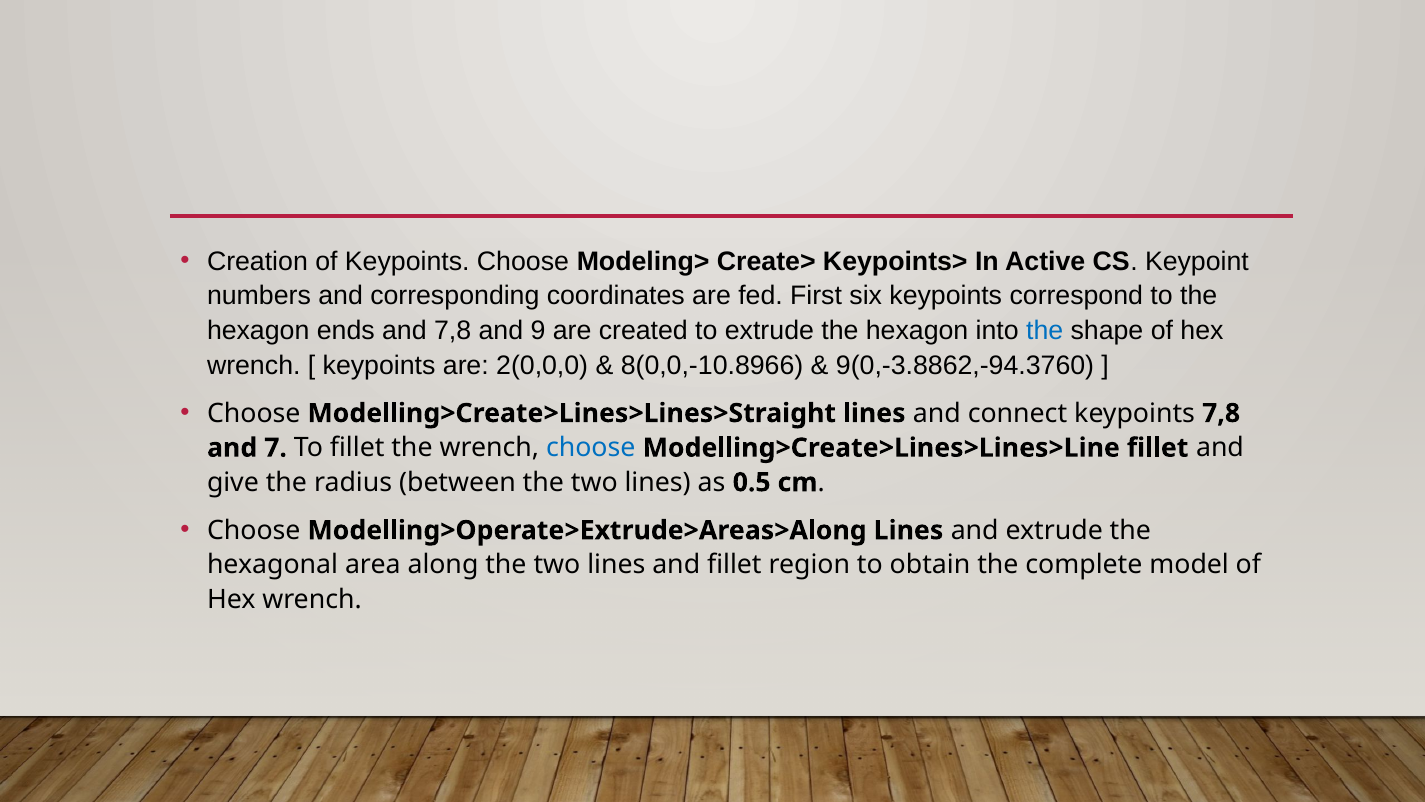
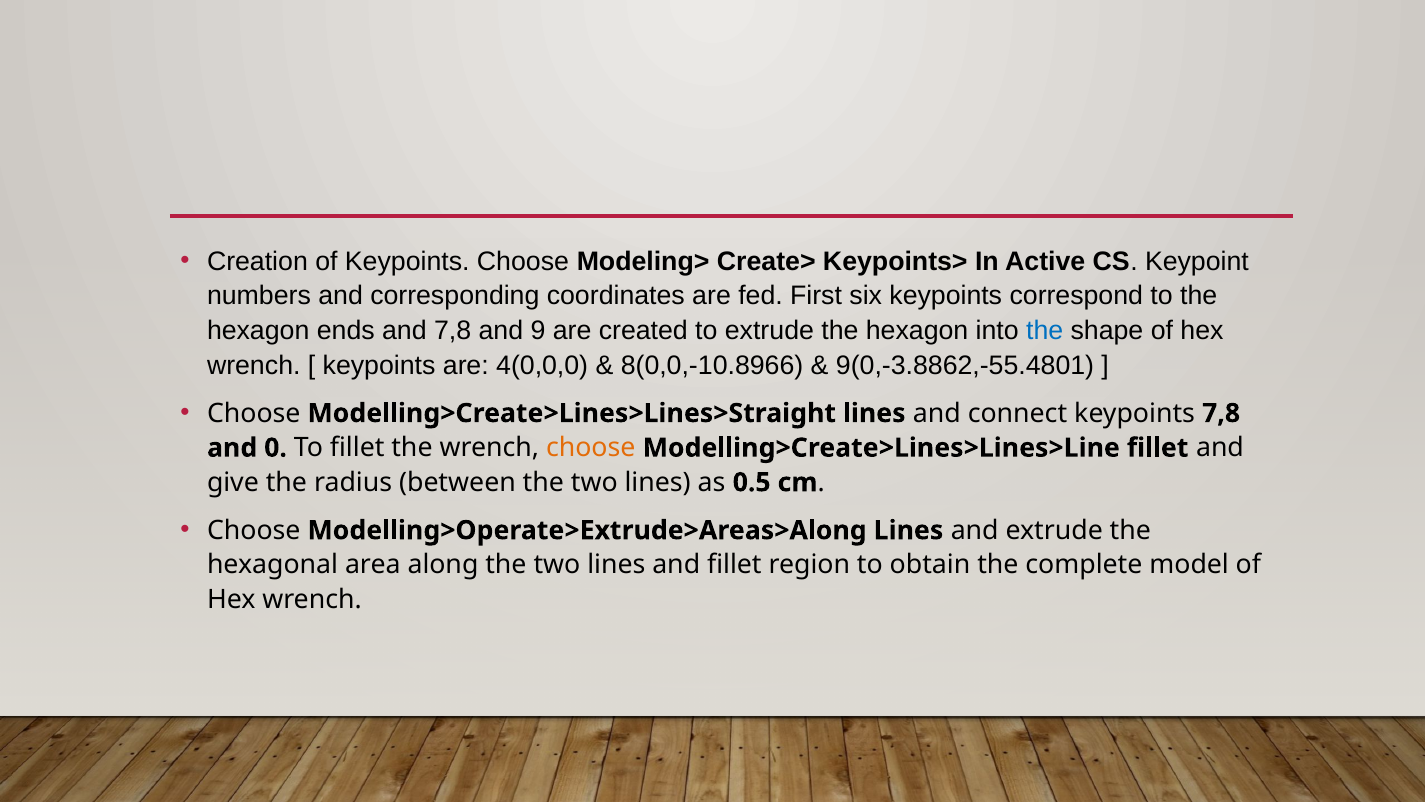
2(0,0,0: 2(0,0,0 -> 4(0,0,0 (542, 365)
9(0,-3.8862,-94.3760: 9(0,-3.8862,-94.3760 -> 9(0,-3.8862,-55.4801 (965, 365)
7: 7 -> 0 (276, 448)
choose colour: blue -> orange (591, 448)
